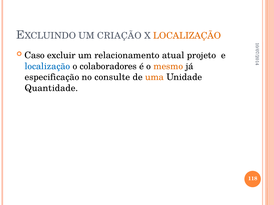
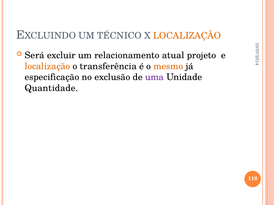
CRIAÇÃO: CRIAÇÃO -> TÉCNICO (119, 36)
Caso: Caso -> Será (35, 55)
localização colour: blue -> orange (47, 66)
colaboradores: colaboradores -> transferência (108, 66)
consulte: consulte -> exclusão (112, 77)
uma colour: orange -> purple (154, 77)
